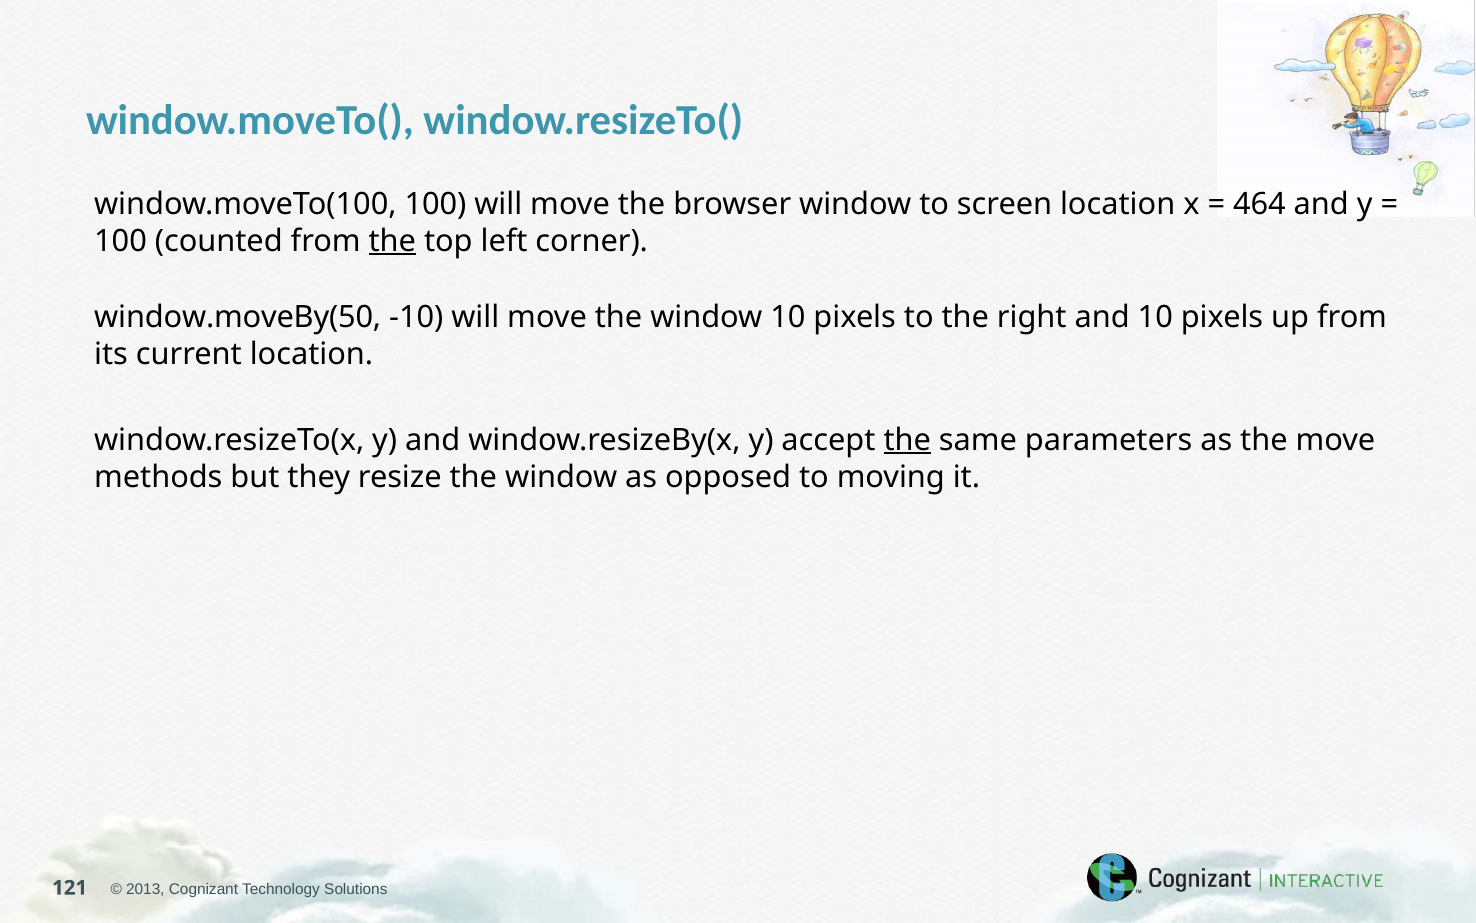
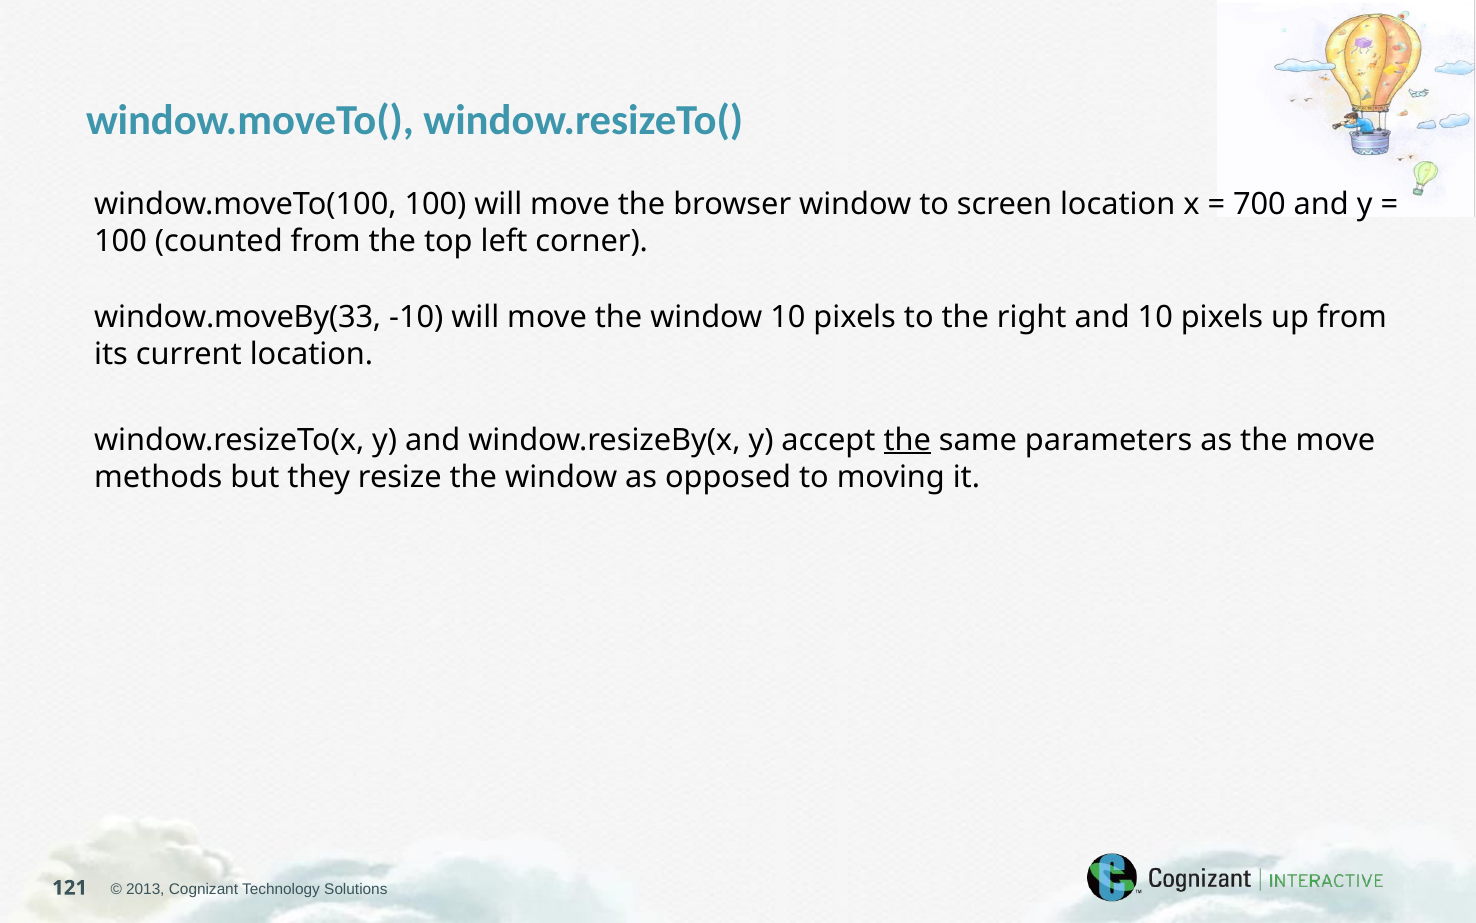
464: 464 -> 700 (1259, 204)
the underline: present -> none (392, 241)
window.moveBy(50: window.moveBy(50 -> window.moveBy(33 (238, 317)
